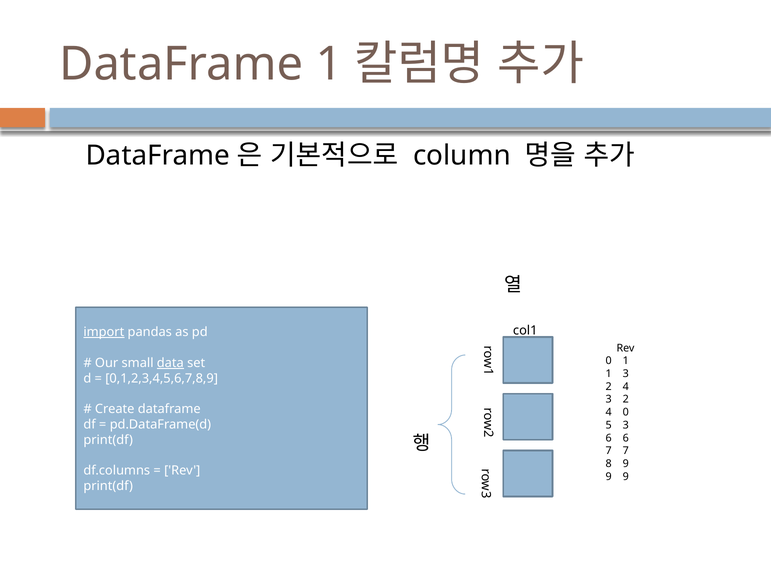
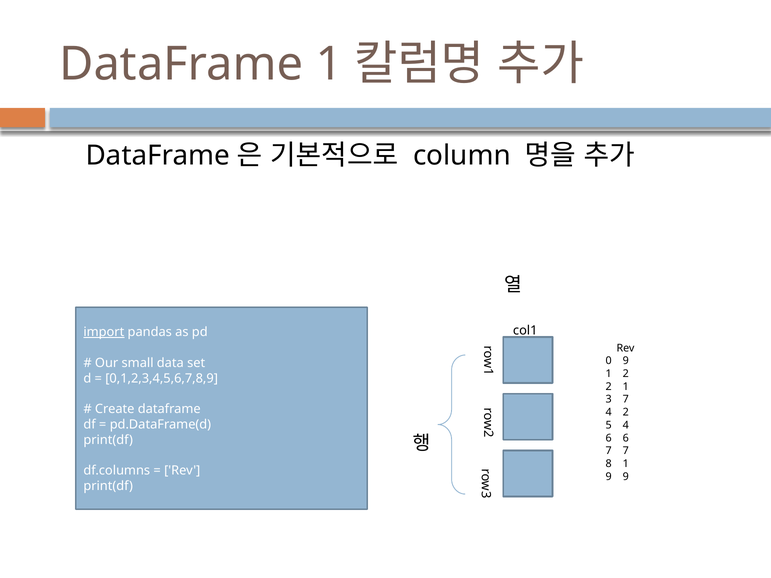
0 1: 1 -> 9 (626, 361)
data underline: present -> none (170, 363)
1 3: 3 -> 2 (626, 374)
4: 4 -> 1 (626, 387)
2: 2 -> 7 (626, 400)
4 0: 0 -> 2 (626, 412)
5 3: 3 -> 4 (626, 425)
8 9: 9 -> 1 (626, 464)
